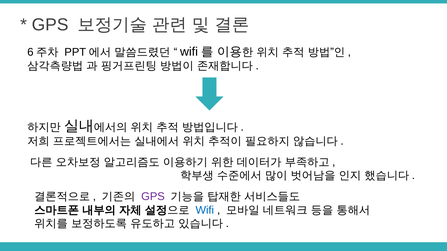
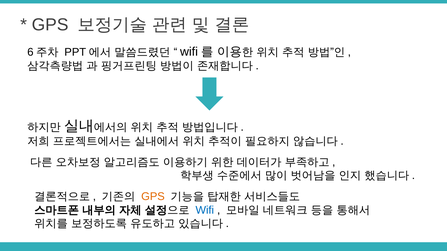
GPS colour: purple -> orange (153, 197)
